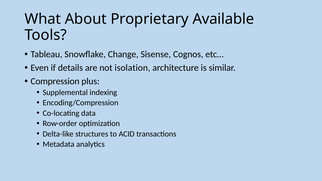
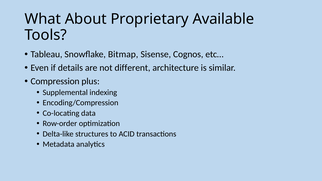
Change: Change -> Bitmap (123, 54)
isolation: isolation -> different (132, 68)
